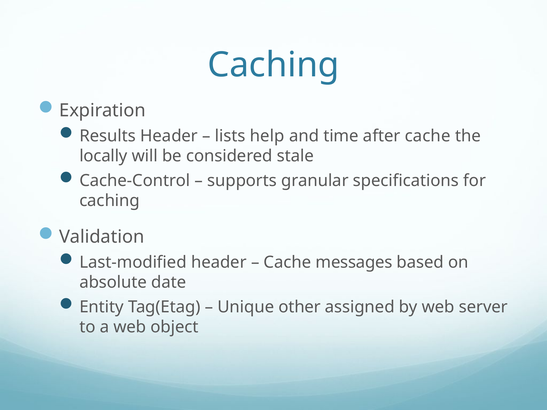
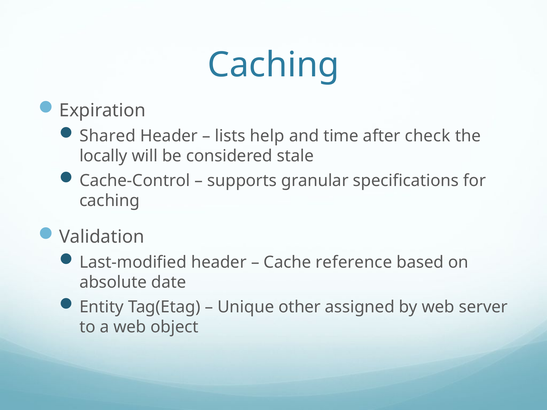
Results: Results -> Shared (108, 136)
after cache: cache -> check (428, 136)
messages: messages -> reference (354, 263)
